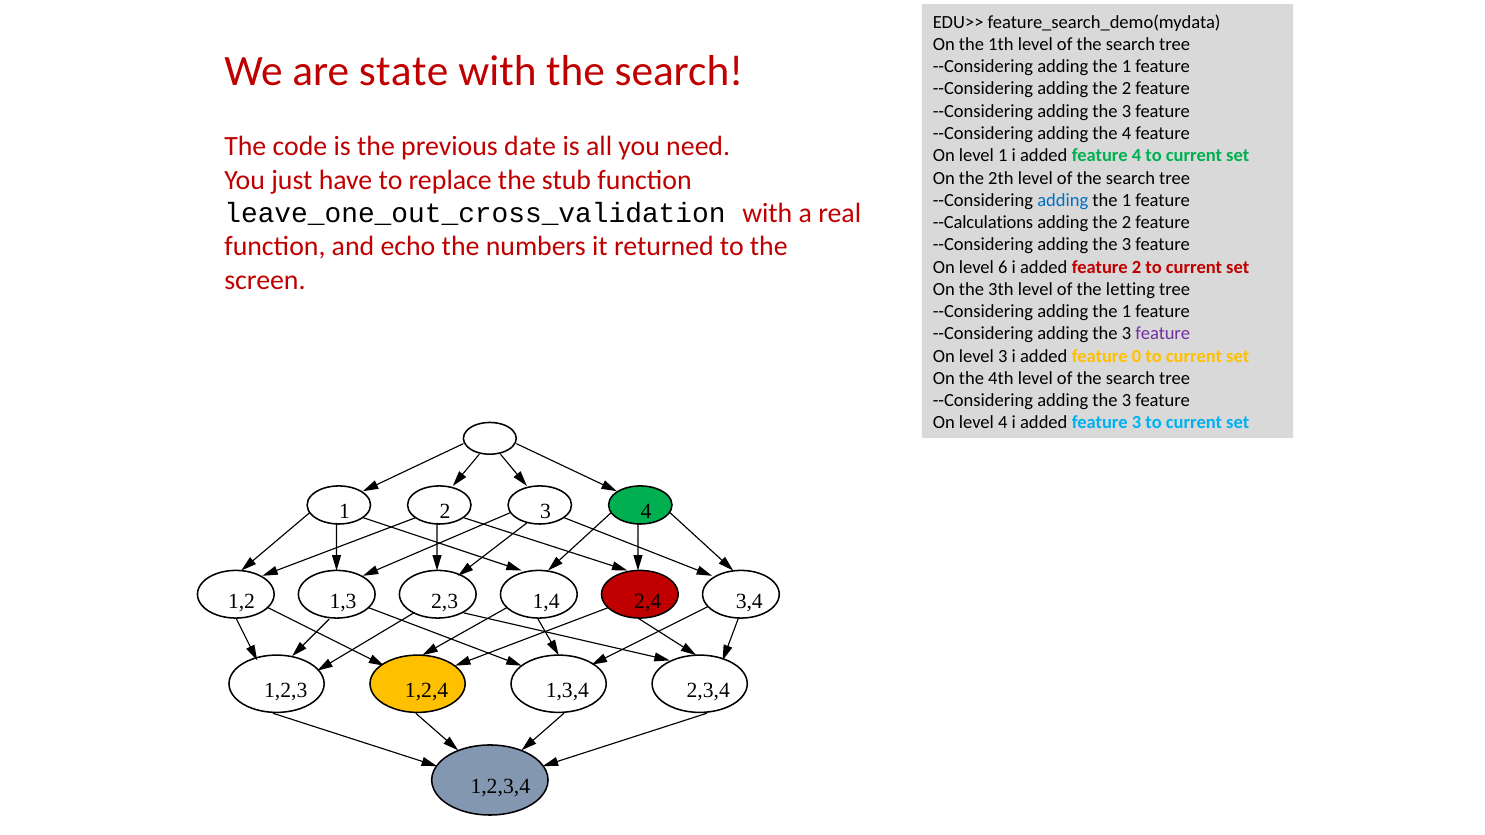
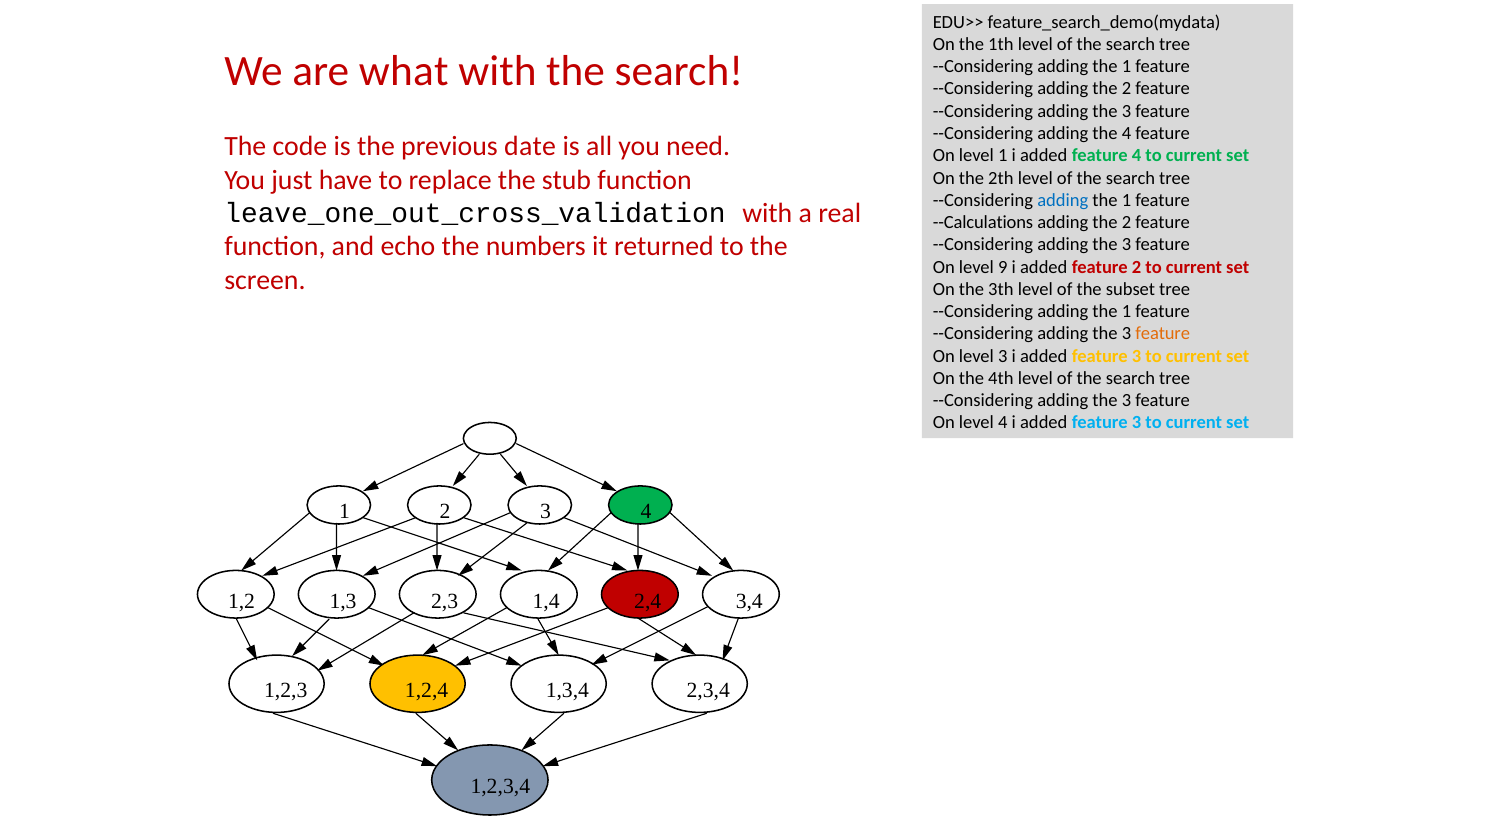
state: state -> what (404, 72)
6: 6 -> 9 (1003, 267)
letting: letting -> subset (1131, 289)
feature colour: purple -> orange (1163, 334)
0: 0 -> 3 (1137, 356)
